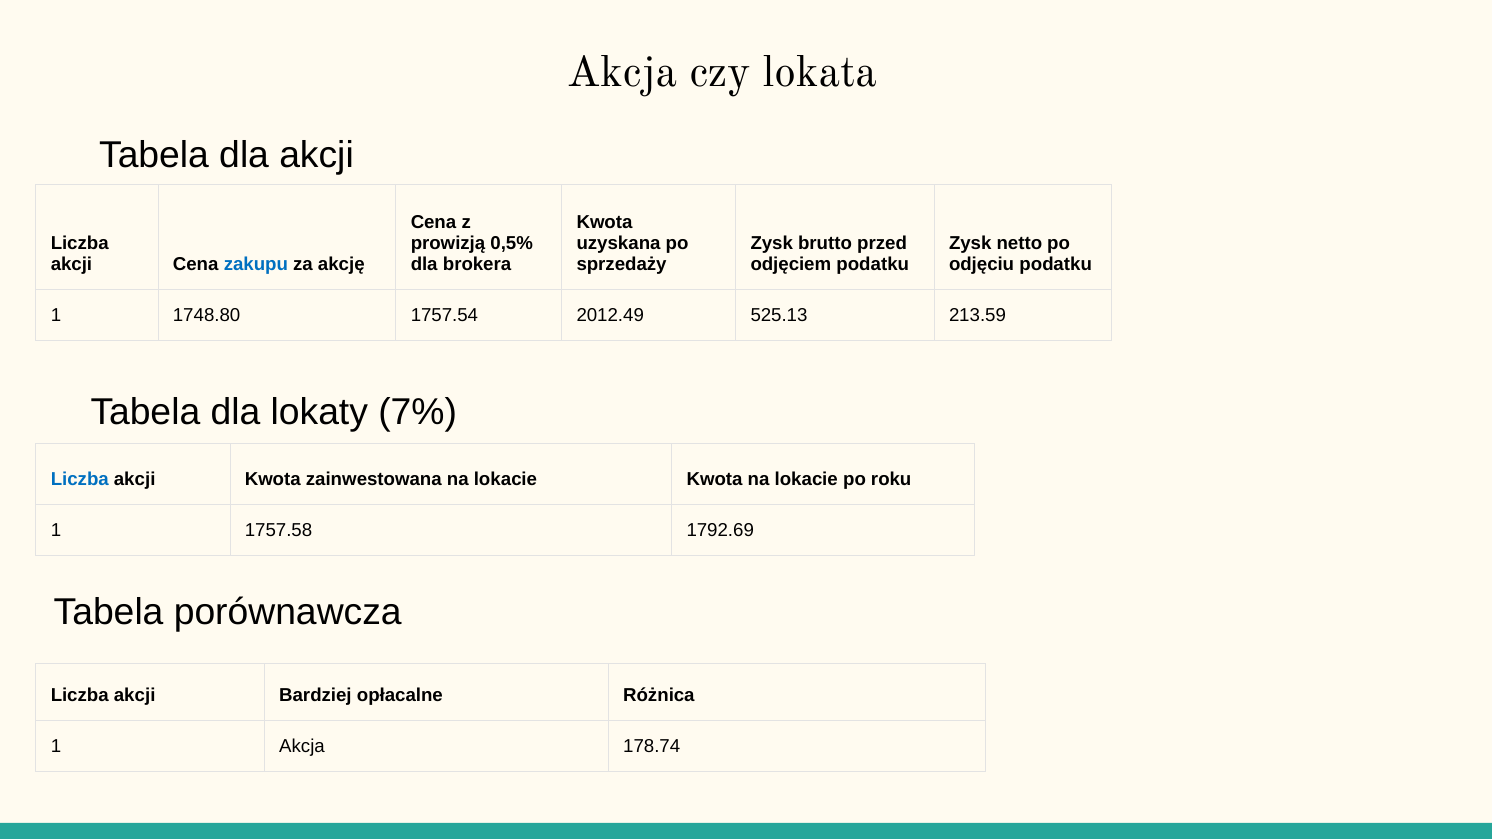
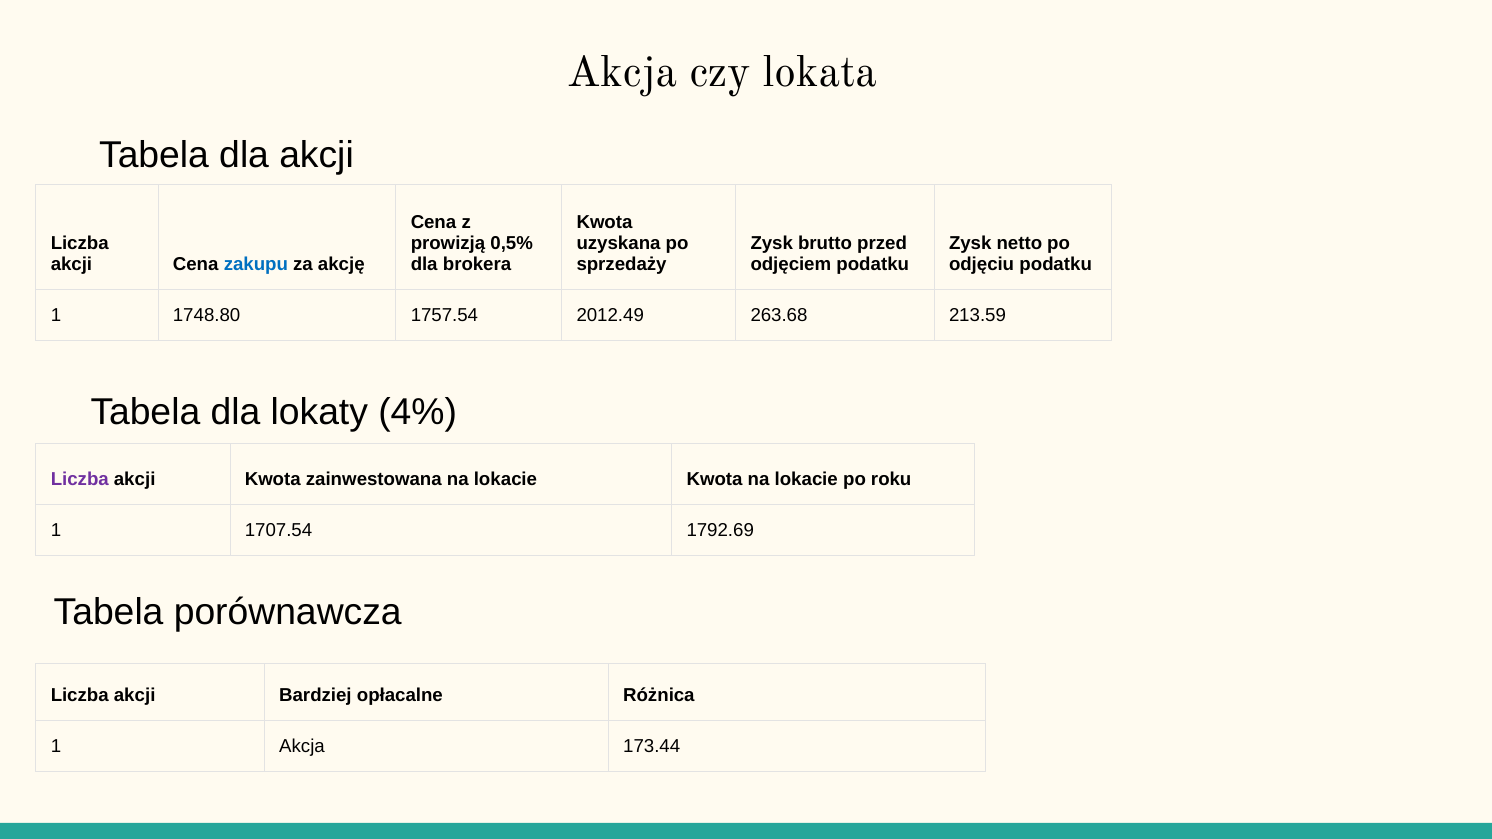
525.13: 525.13 -> 263.68 (779, 315)
7%: 7% -> 4% (418, 412)
Liczba colour: blue -> purple (80, 479)
1757.58: 1757.58 -> 1707.54 (278, 530)
178.74: 178.74 -> 173.44 (652, 746)
